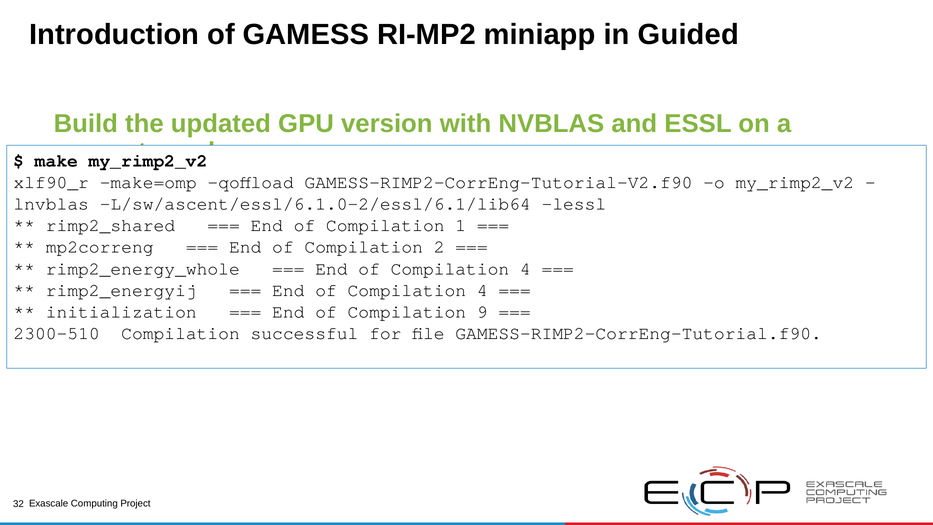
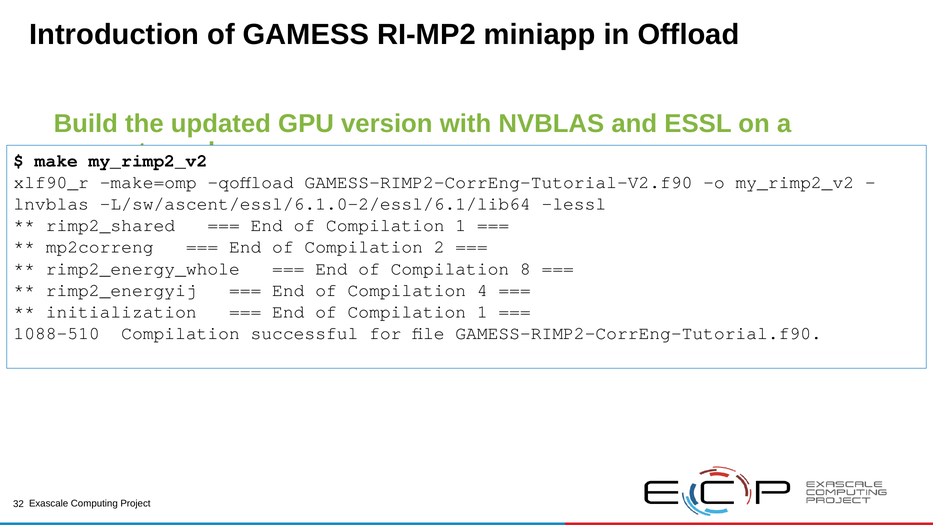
Guided: Guided -> Offload (689, 34)
4: 4 -> 8 (525, 269)
9: 9 -> 1 (482, 312)
2300-510: 2300-510 -> 1088-510 (57, 333)
